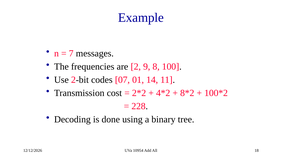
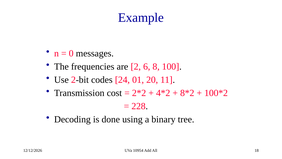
7: 7 -> 0 (71, 53)
9: 9 -> 6 (147, 66)
07: 07 -> 24 (122, 80)
14: 14 -> 20 (152, 80)
